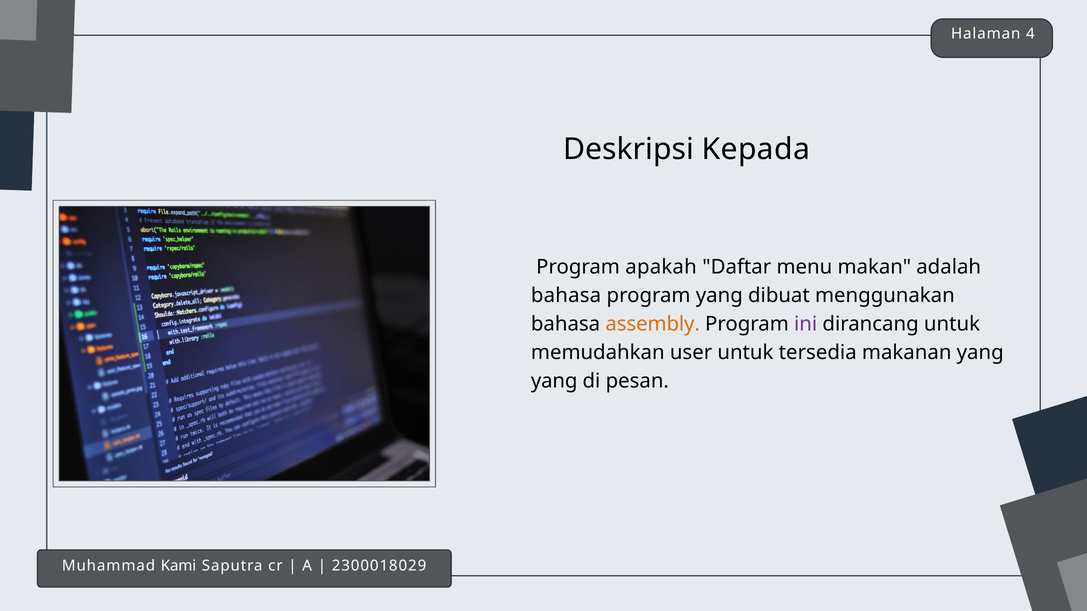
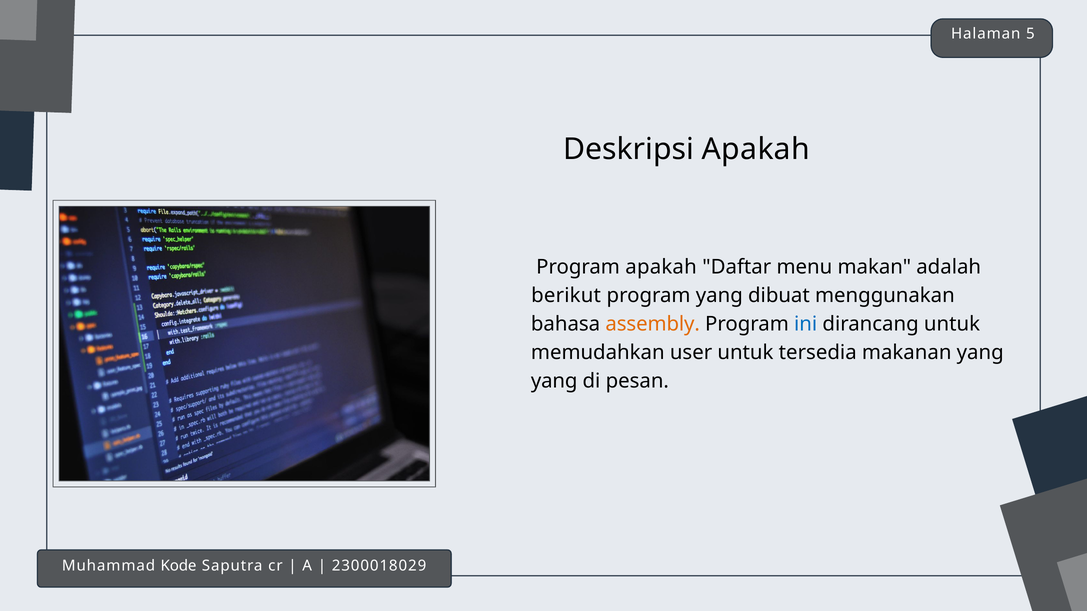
4: 4 -> 5 (1030, 34)
Deskripsi Kepada: Kepada -> Apakah (756, 150)
bahasa: bahasa -> berikut (566, 296)
ini colour: purple -> blue (806, 324)
Kami: Kami -> Kode (179, 566)
